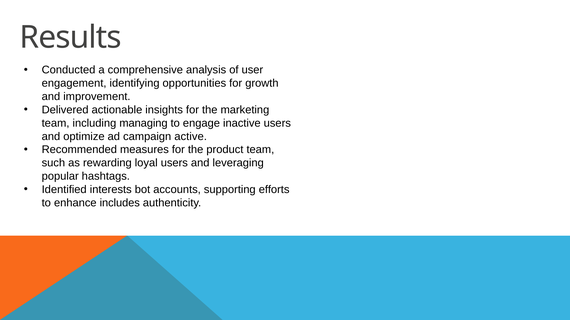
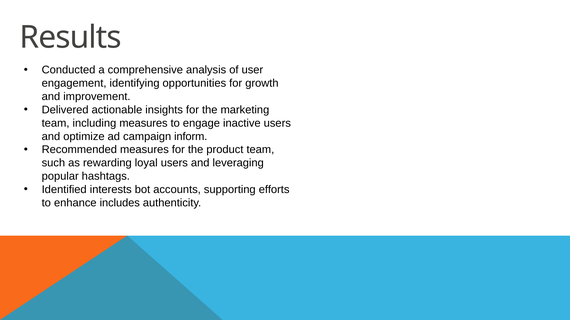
including managing: managing -> measures (143, 123)
active: active -> inform (191, 137)
